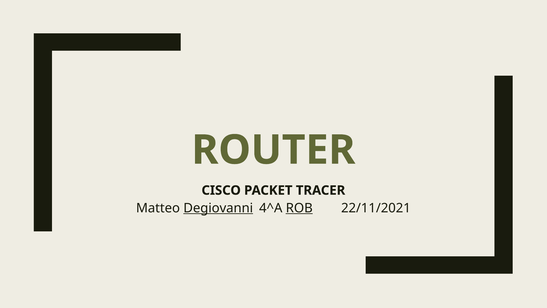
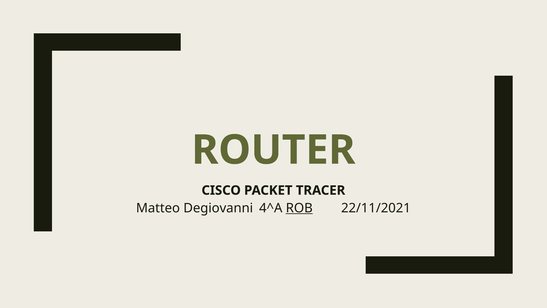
Degiovanni underline: present -> none (218, 208)
